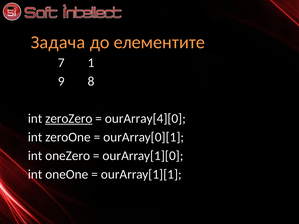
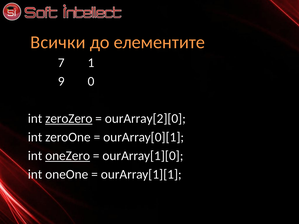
Задача: Задача -> Всички (58, 42)
8: 8 -> 0 (91, 81)
ourArray[4][0: ourArray[4][0 -> ourArray[2][0 (145, 119)
oneZero underline: none -> present (68, 156)
